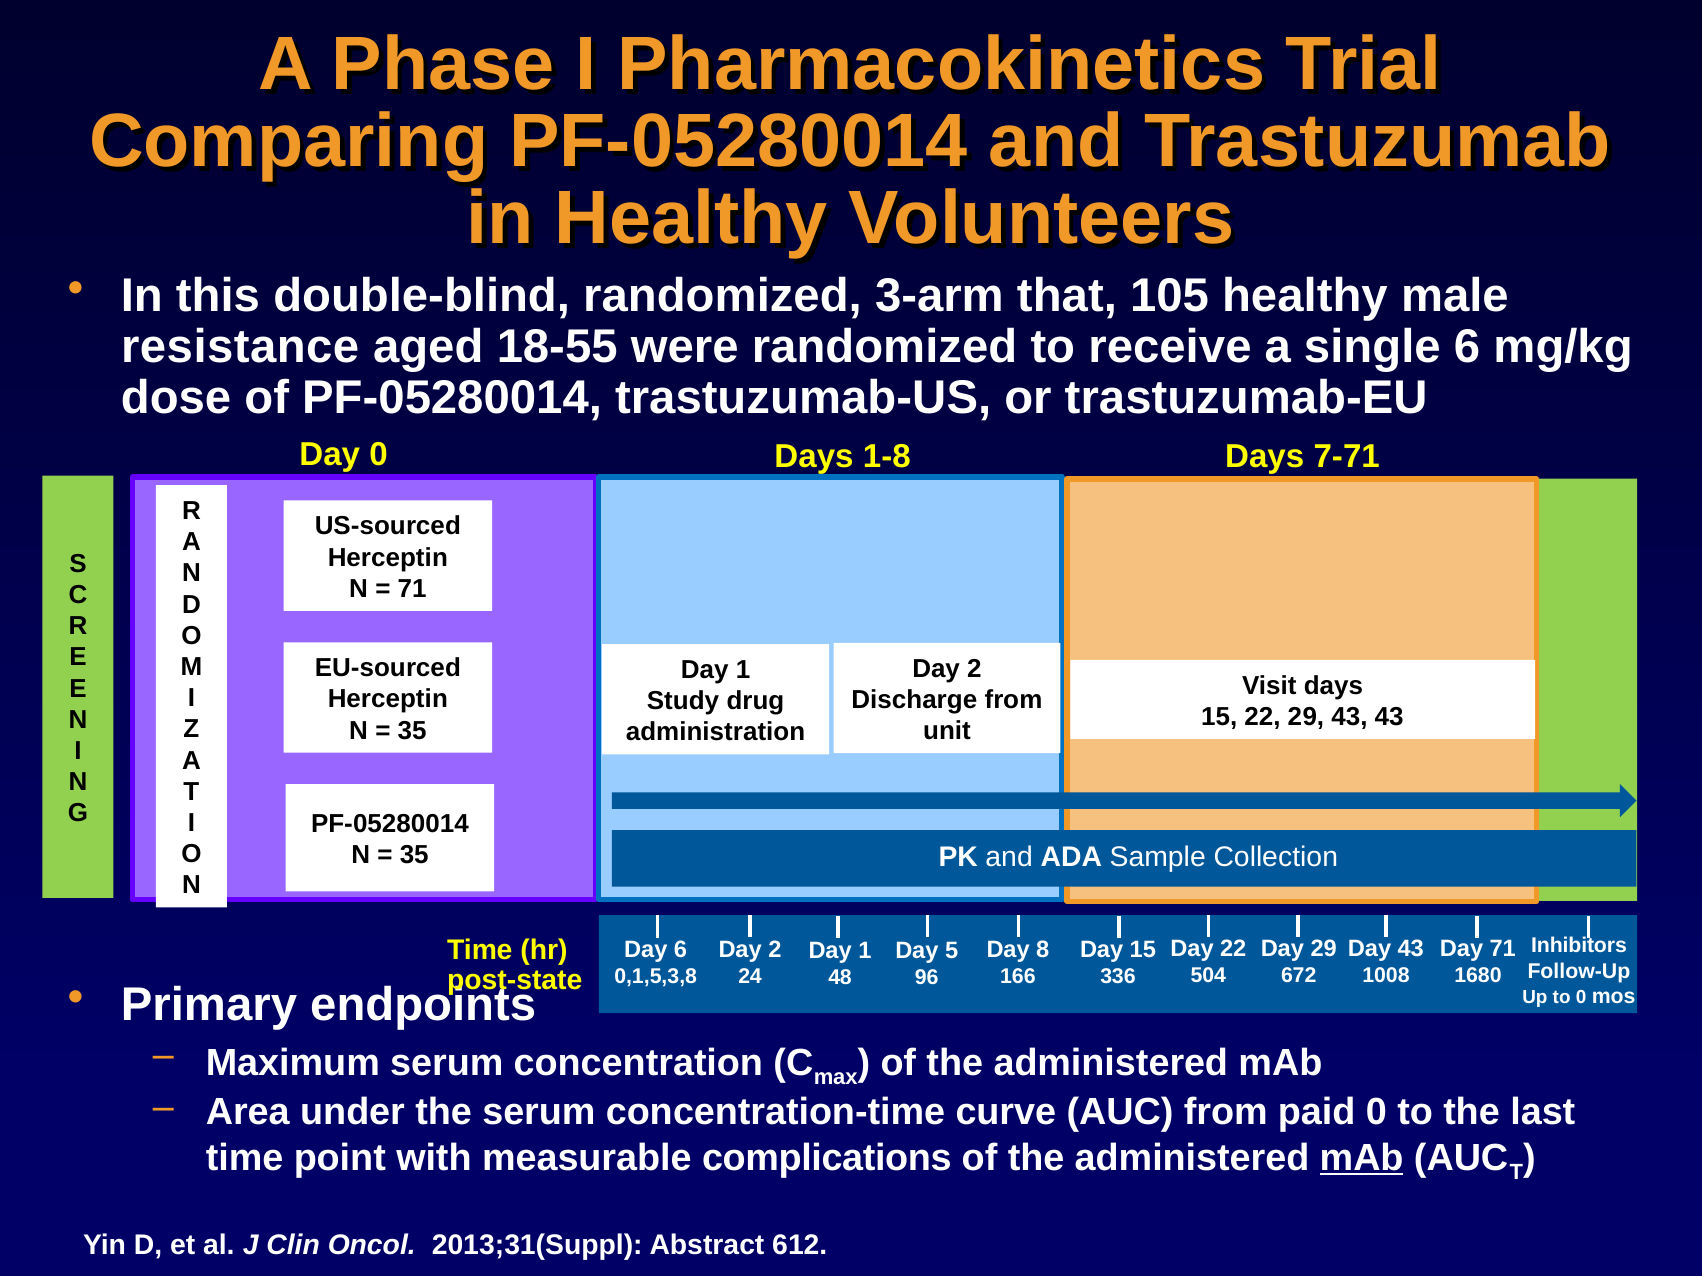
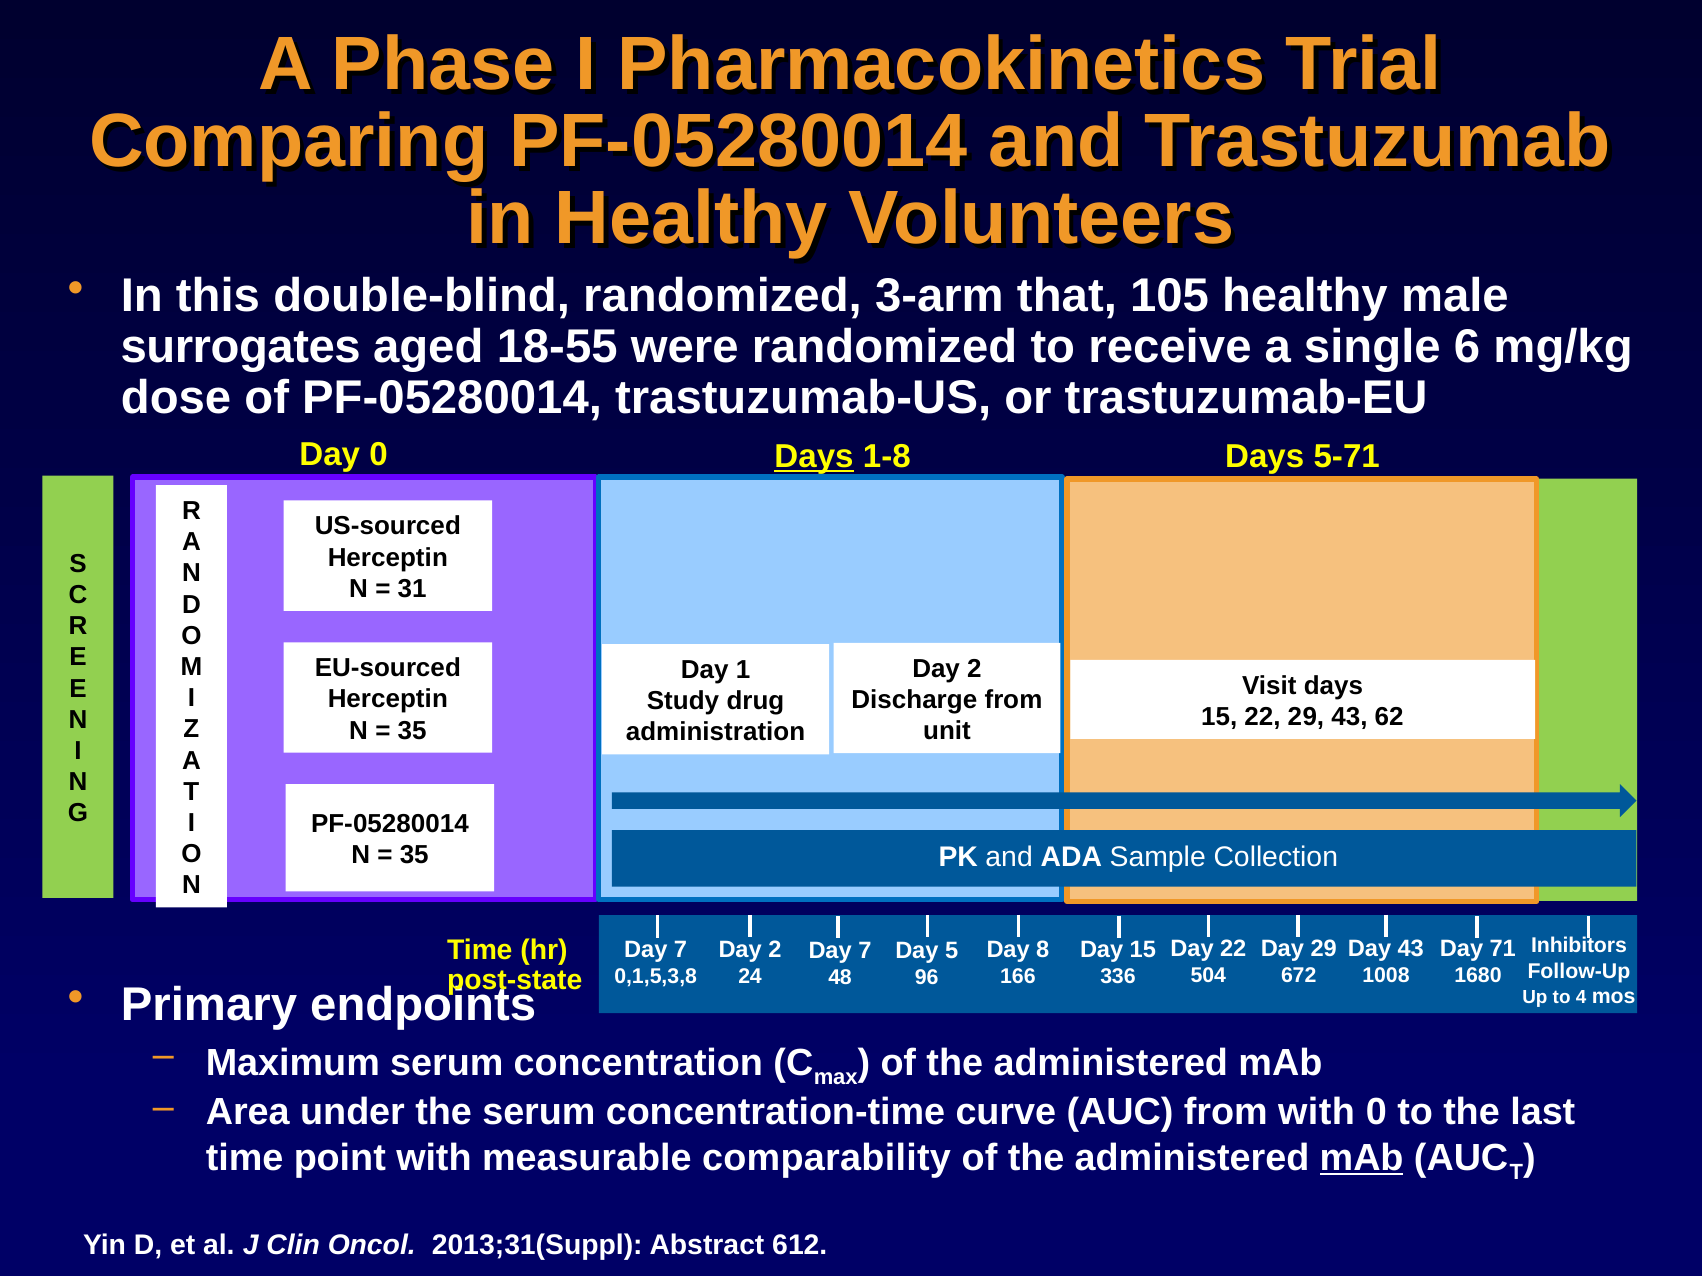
resistance: resistance -> surrogates (241, 347)
Days underline: none -> present (814, 457)
7-71: 7-71 -> 5-71 (1347, 456)
71: 71 -> 31 (412, 589)
43 43: 43 -> 62 (1389, 717)
6: 6 -> 7 (680, 950)
1: 1 -> 7 (865, 951)
to 0: 0 -> 4 (1581, 998)
from paid: paid -> with (1317, 1113)
complications: complications -> comparability (827, 1158)
